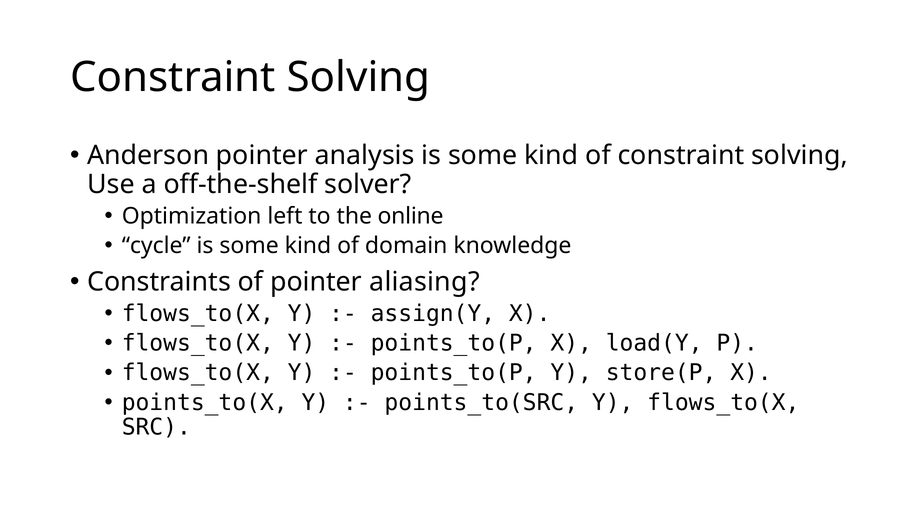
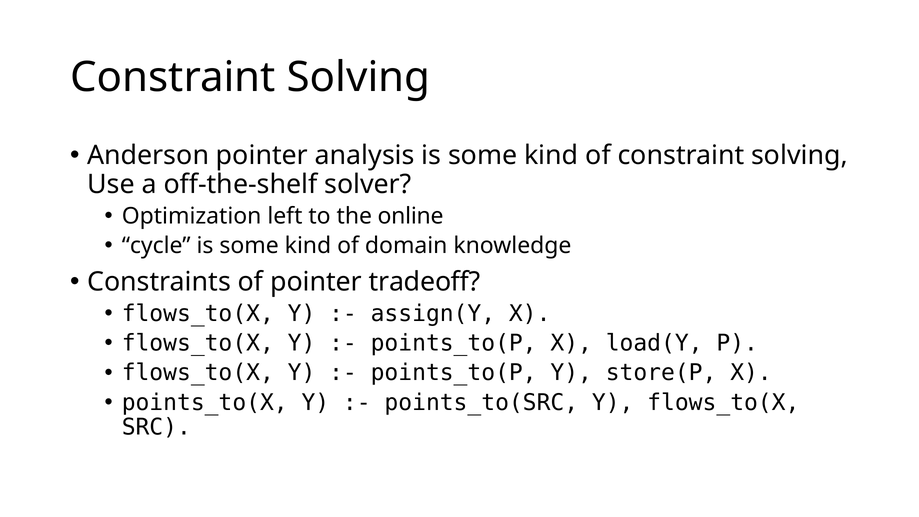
aliasing: aliasing -> tradeoff (425, 282)
